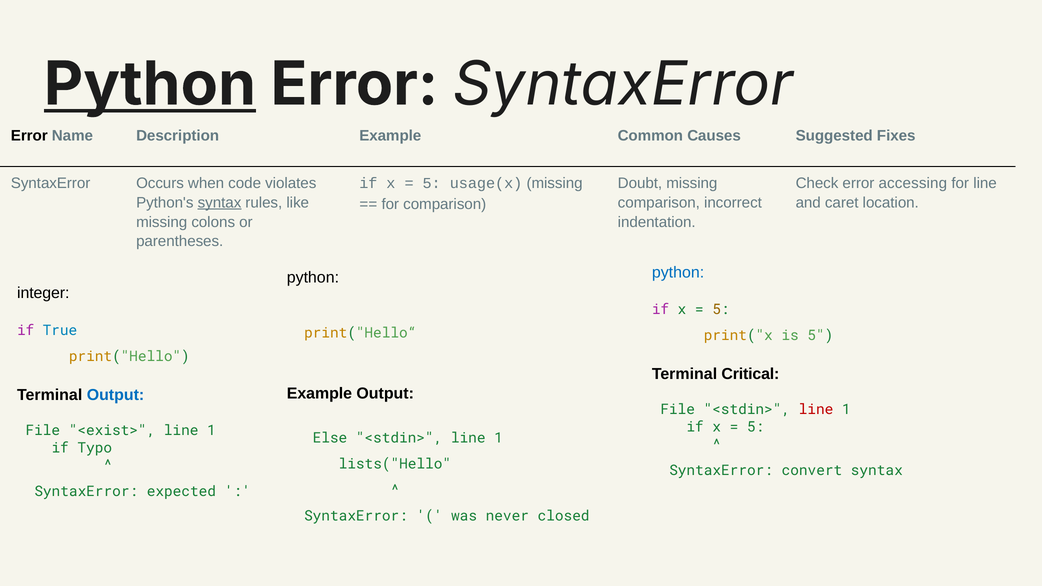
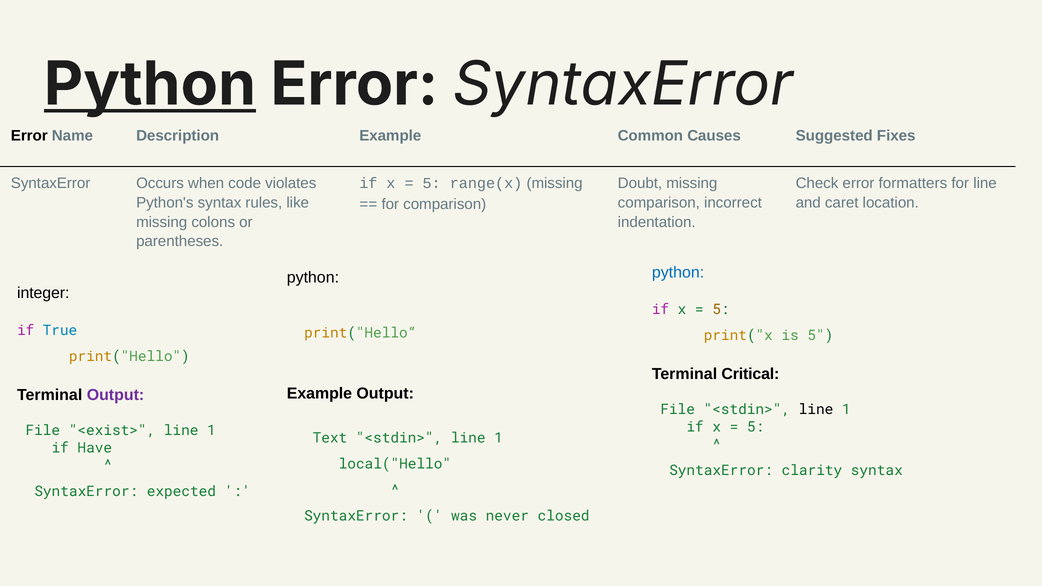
accessing: accessing -> formatters (913, 183)
usage(x: usage(x -> range(x (486, 184)
syntax underline: present -> none (220, 203)
Output colour: blue -> purple (116, 395)
line colour: red -> black (816, 410)
Else: Else -> Text (330, 438)
Typo: Typo -> Have (95, 448)
lists("Hello: lists("Hello -> local("Hello (395, 464)
convert: convert -> clarity (812, 471)
